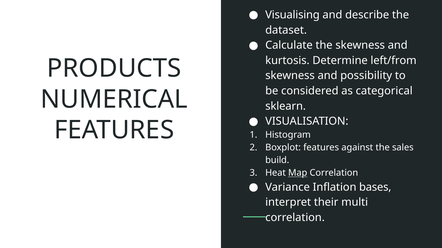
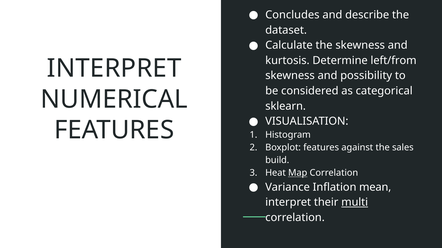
Visualising: Visualising -> Concludes (292, 15)
PRODUCTS: PRODUCTS -> INTERPRET (114, 69)
bases: bases -> mean (375, 188)
multi underline: none -> present (355, 203)
